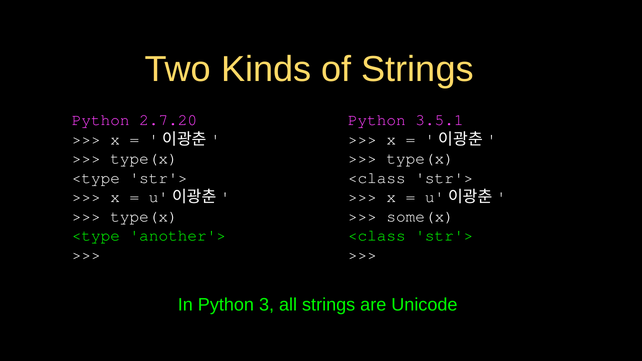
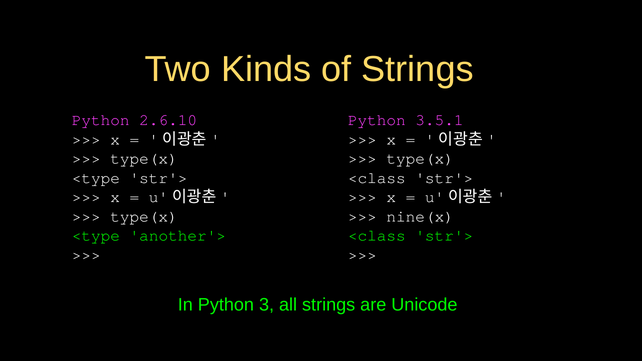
2.7.20: 2.7.20 -> 2.6.10 (168, 120)
some(x: some(x -> nine(x (420, 216)
